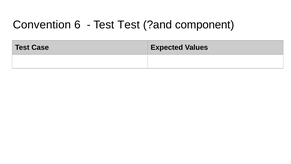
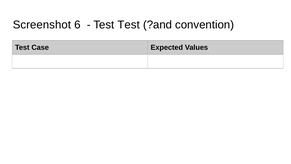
Convention: Convention -> Screenshot (42, 25)
component: component -> convention (205, 25)
